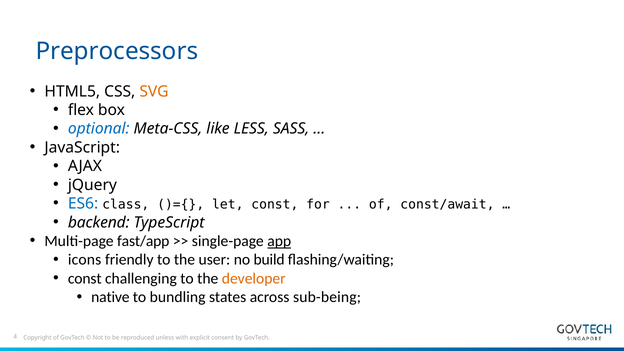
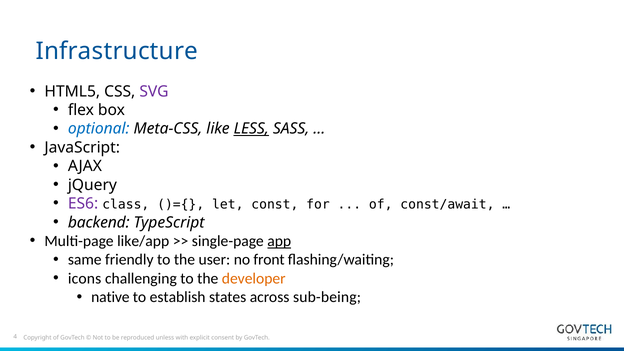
Preprocessors: Preprocessors -> Infrastructure (117, 51)
SVG colour: orange -> purple (154, 91)
LESS underline: none -> present (251, 129)
ES6 colour: blue -> purple (83, 204)
fast/app: fast/app -> like/app (143, 241)
icons: icons -> same (85, 260)
build: build -> front (269, 260)
const: const -> icons (85, 279)
bundling: bundling -> establish (178, 297)
